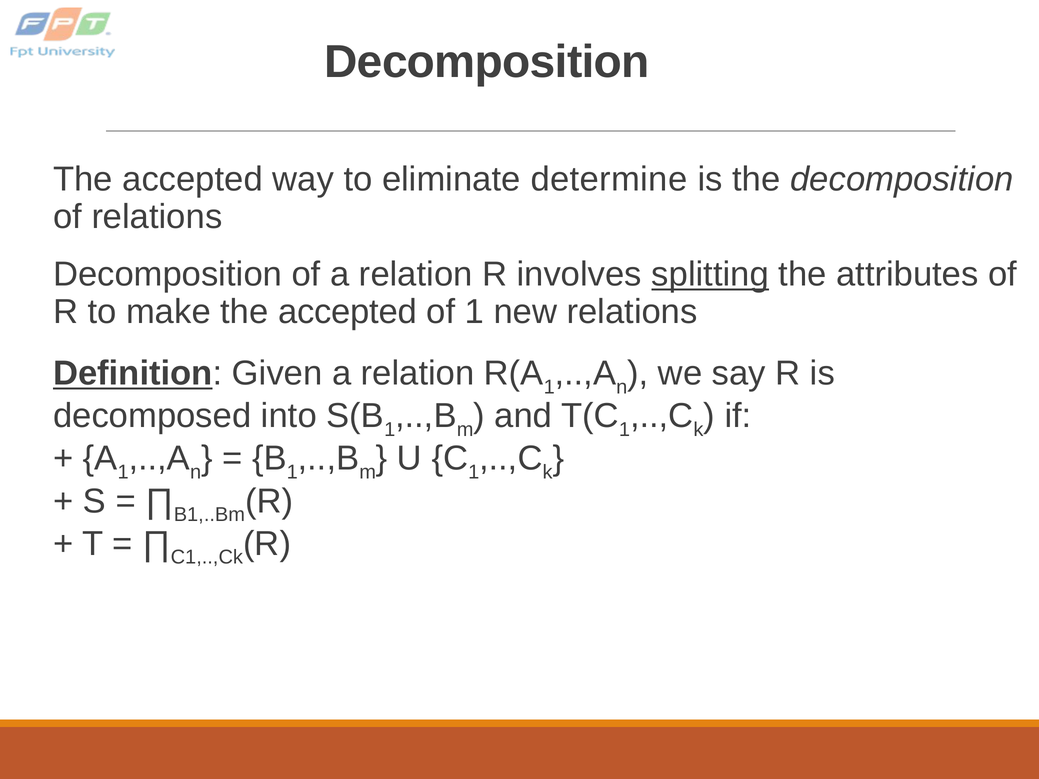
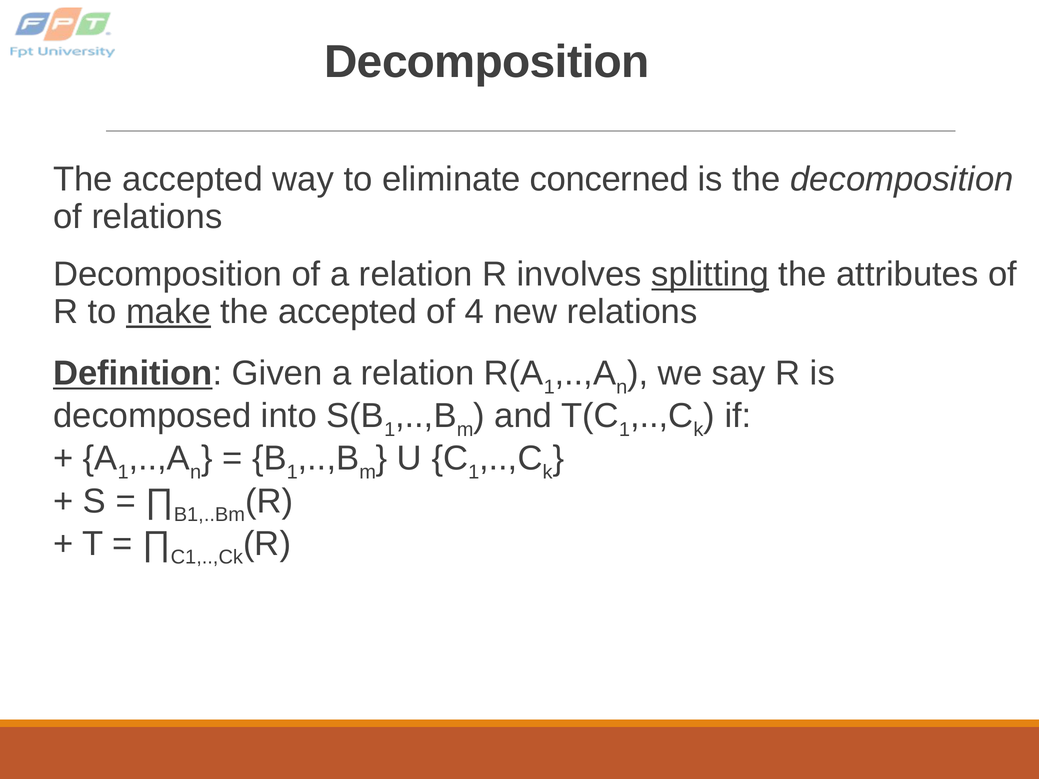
determine: determine -> concerned (609, 180)
make underline: none -> present (168, 312)
of 1: 1 -> 4 (474, 312)
